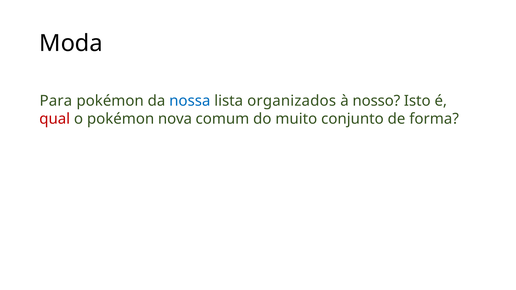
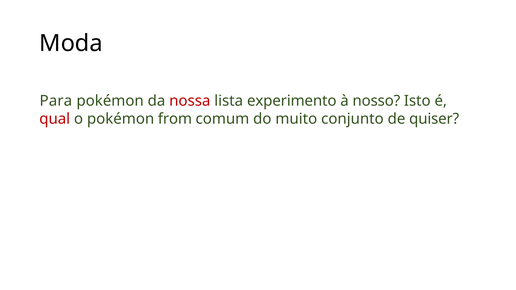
nossa colour: blue -> red (190, 101)
organizados: organizados -> experimento (292, 101)
nova: nova -> from (175, 119)
forma: forma -> quiser (434, 119)
